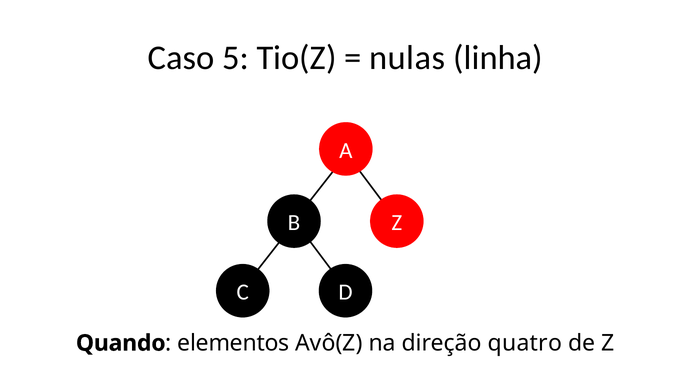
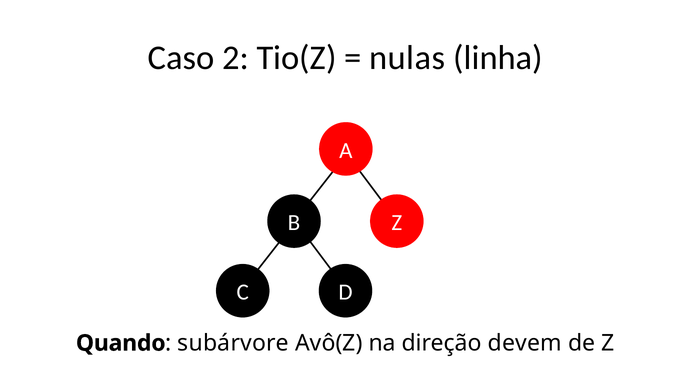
5: 5 -> 2 (235, 58)
elementos: elementos -> subárvore (233, 343)
quatro: quatro -> devem (525, 343)
